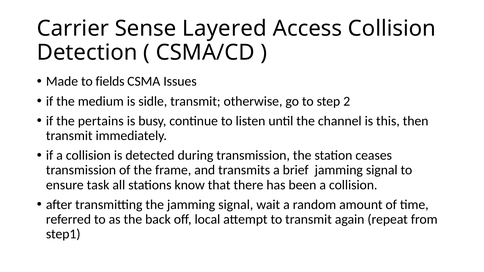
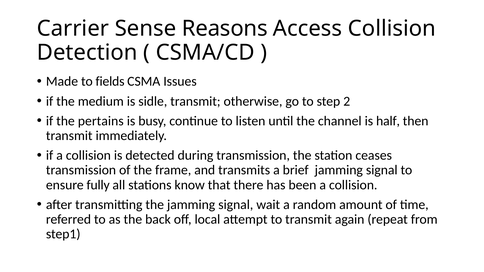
Layered: Layered -> Reasons (225, 29)
this: this -> half (388, 121)
task: task -> fully (98, 185)
